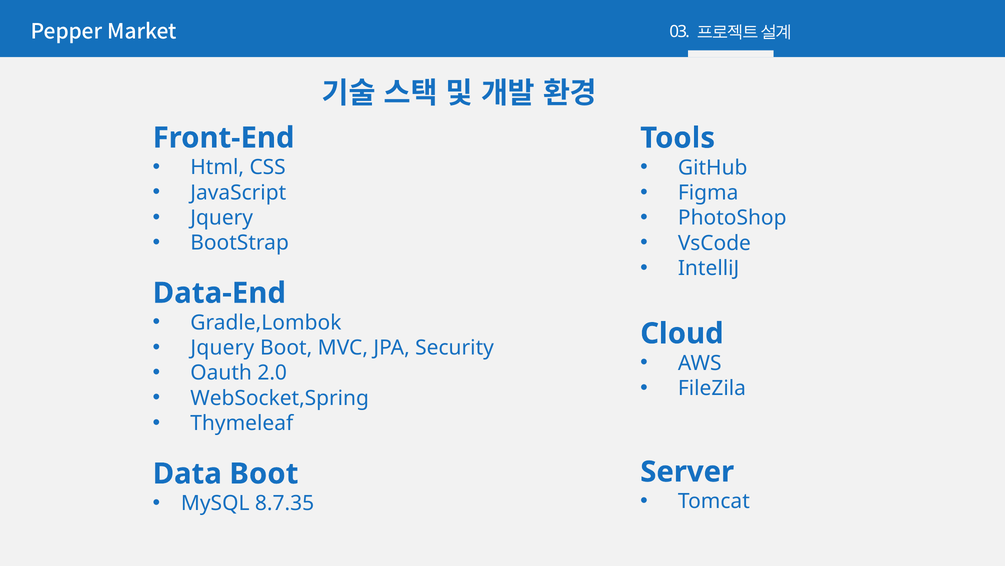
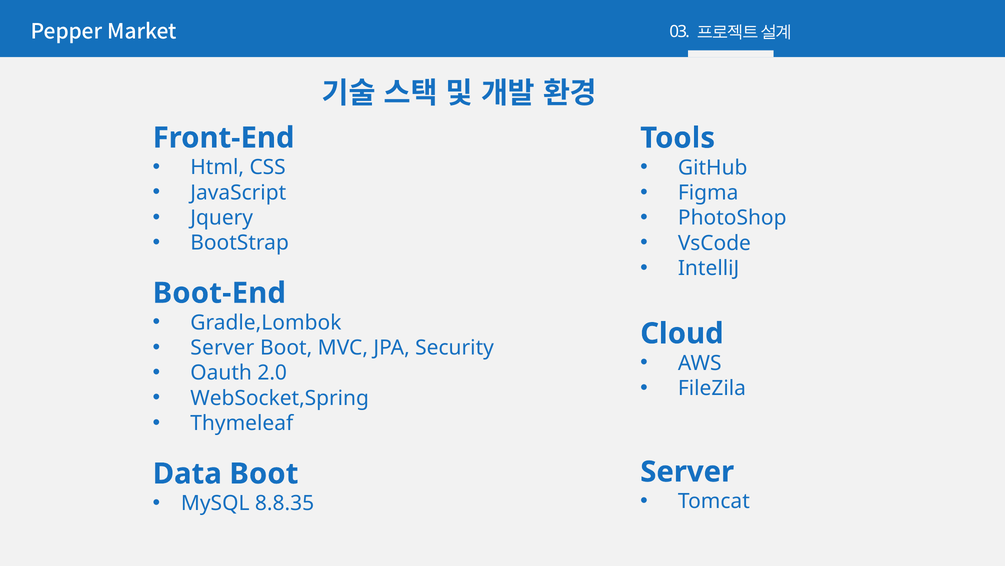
Data-End: Data-End -> Boot-End (219, 293)
Jquery: Jquery -> Server (222, 347)
8.7.35: 8.7.35 -> 8.8.35 (285, 503)
